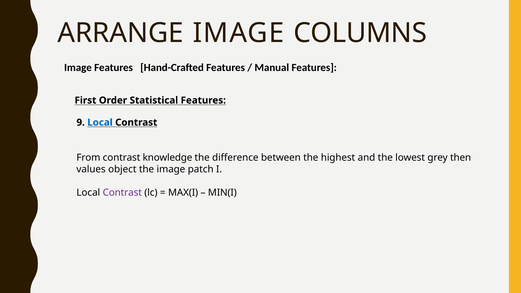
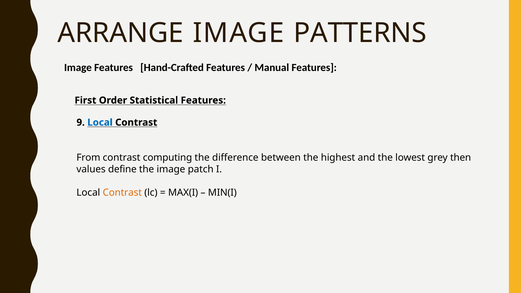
COLUMNS: COLUMNS -> PATTERNS (360, 33)
knowledge: knowledge -> computing (168, 158)
object: object -> define (122, 169)
Contrast colour: purple -> orange (122, 193)
